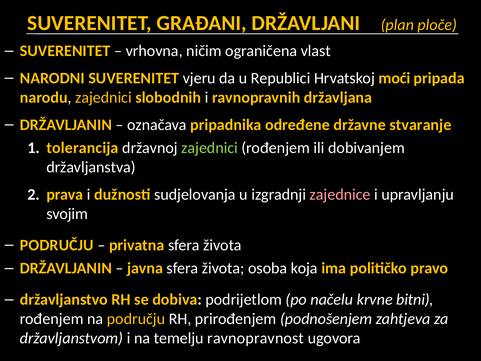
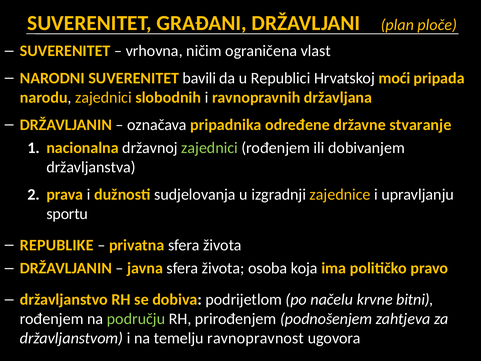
vjeru: vjeru -> bavili (199, 78)
tolerancija: tolerancija -> nacionalna (83, 148)
zajednice colour: pink -> yellow (340, 194)
svojim: svojim -> sportu (67, 214)
PODRUČJU: PODRUČJU -> REPUBLIKE (57, 245)
području colour: yellow -> light green (136, 319)
